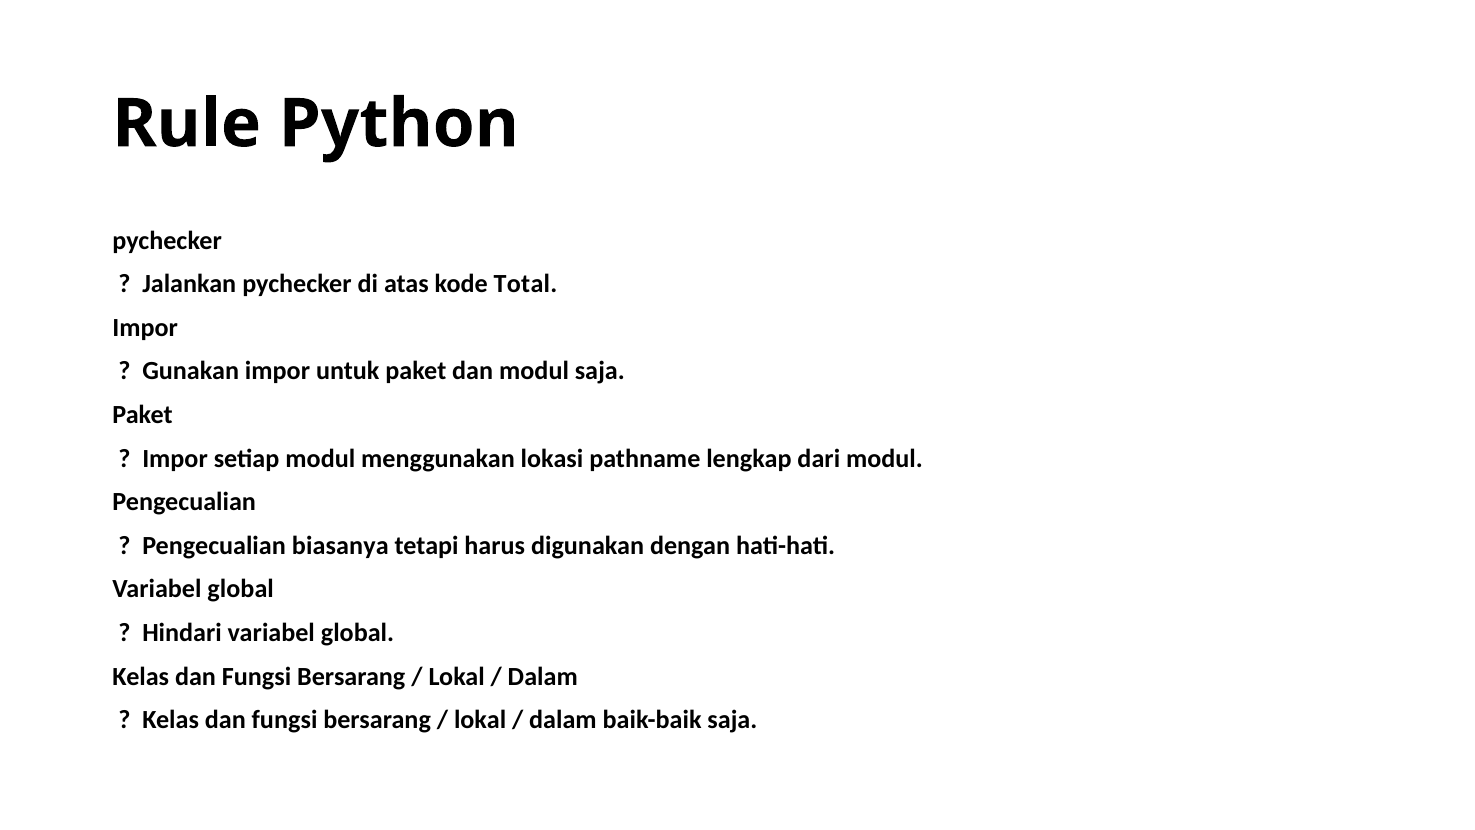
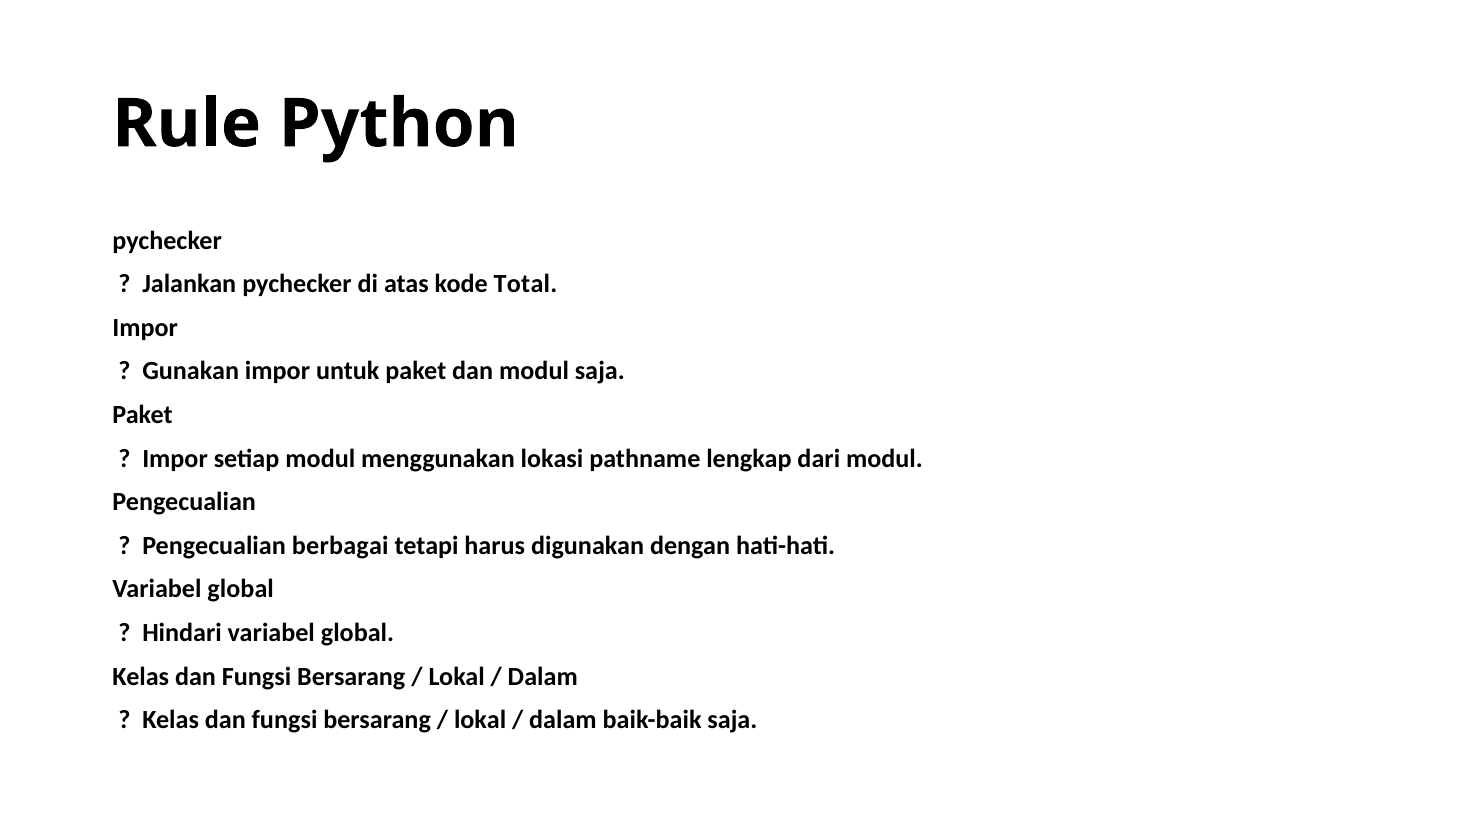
biasanya: biasanya -> berbagai (340, 545)
